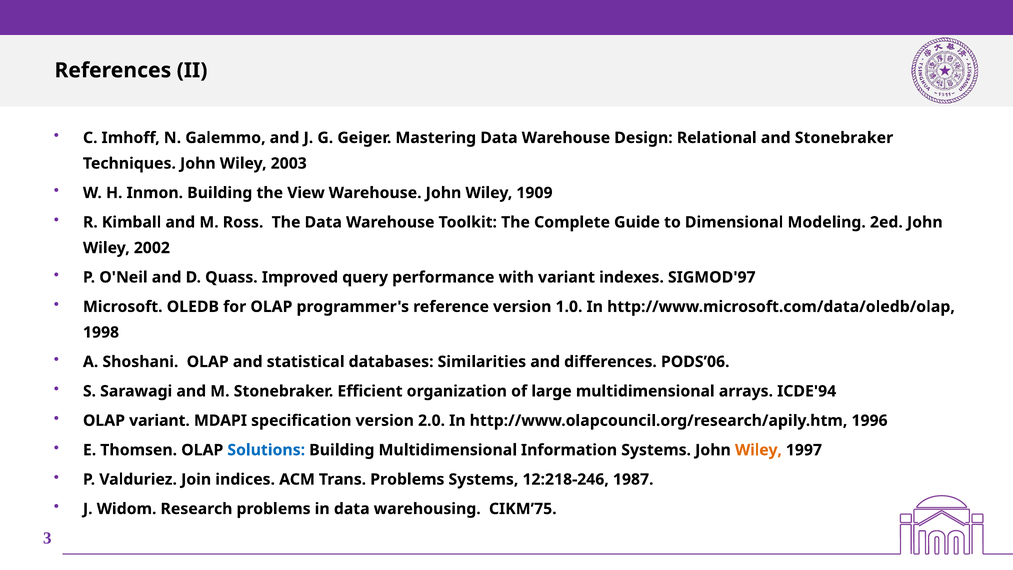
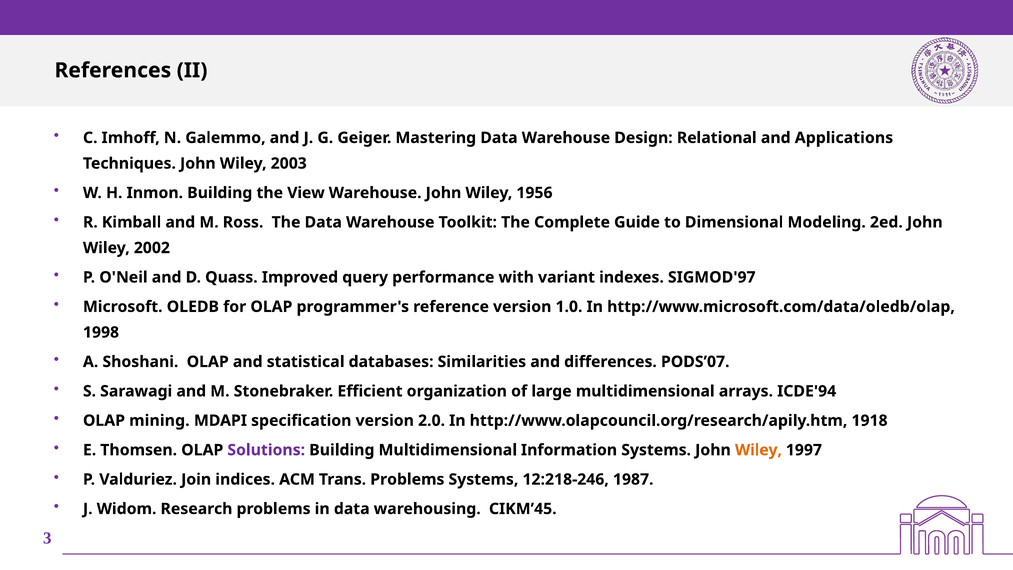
and Stonebraker: Stonebraker -> Applications (844, 138)
1909: 1909 -> 1956 (534, 193)
PODS’06: PODS’06 -> PODS’07 (695, 362)
OLAP variant: variant -> mining (159, 420)
1996: 1996 -> 1918 (870, 420)
Solutions colour: blue -> purple (266, 450)
CIKM’75: CIKM’75 -> CIKM’45 (523, 509)
